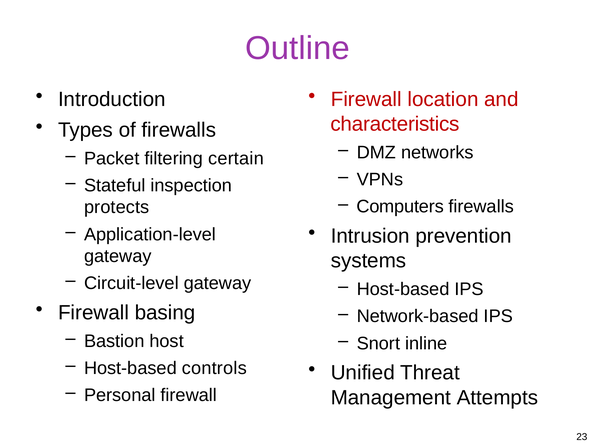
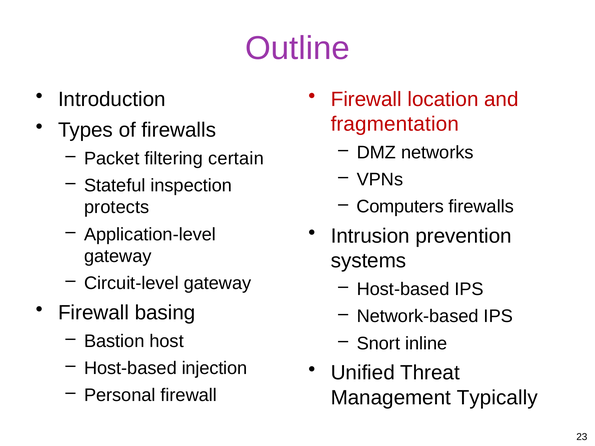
characteristics: characteristics -> fragmentation (395, 124)
controls: controls -> injection (215, 368)
Attempts: Attempts -> Typically (497, 398)
